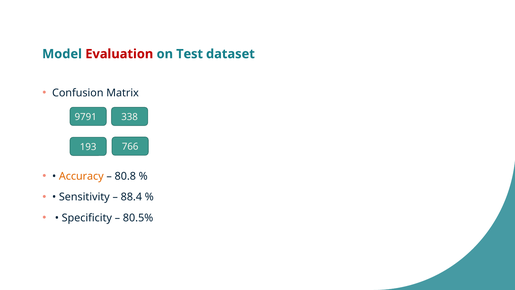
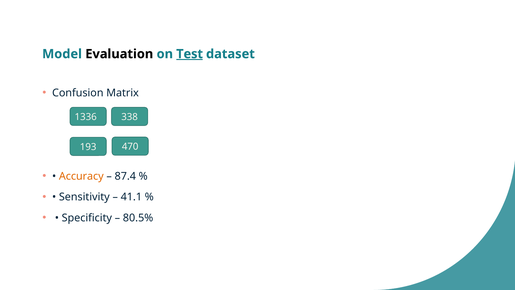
Evaluation colour: red -> black (119, 54)
Test underline: none -> present (190, 54)
9791: 9791 -> 1336 (86, 117)
766: 766 -> 470 (130, 147)
80.8: 80.8 -> 87.4 (125, 176)
88.4: 88.4 -> 41.1 (131, 197)
